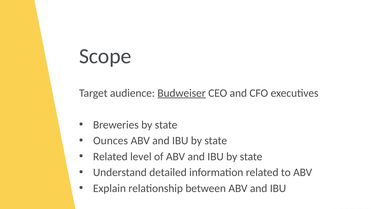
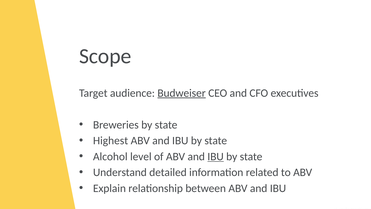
Ounces: Ounces -> Highest (111, 140)
Related: Related -> Alcohol (110, 156)
IBU underline: none -> present (216, 156)
